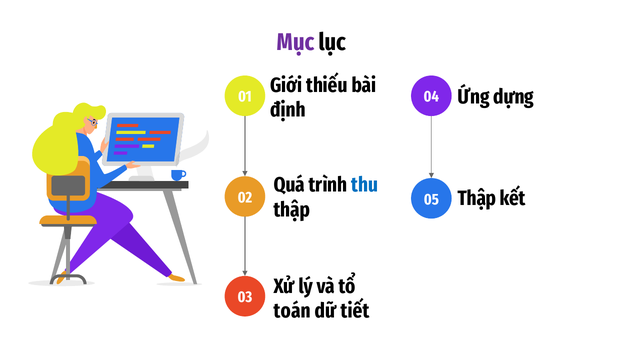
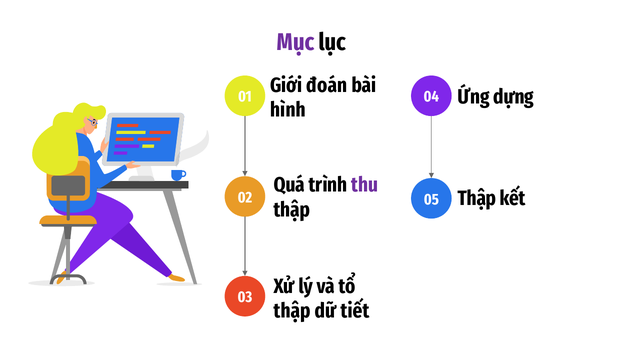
thiếu: thiếu -> đoán (327, 85)
định: định -> hình (288, 110)
thu colour: blue -> purple (365, 185)
toán: toán -> thập (292, 311)
